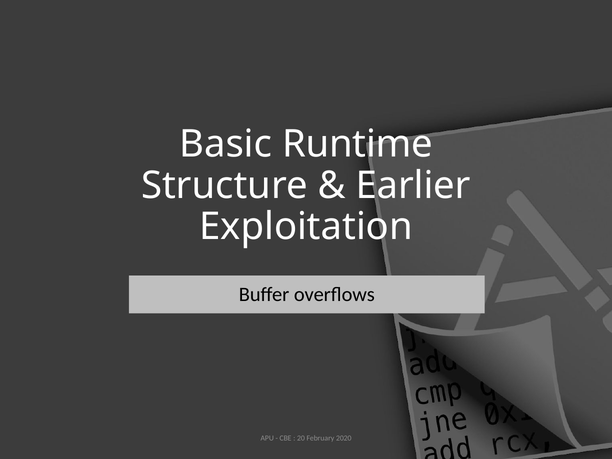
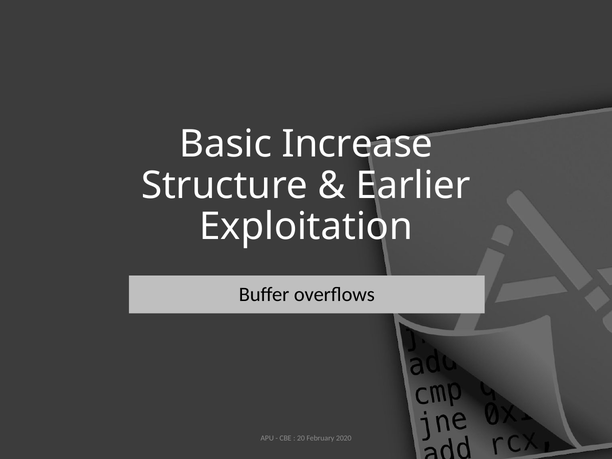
Runtime: Runtime -> Increase (358, 144)
